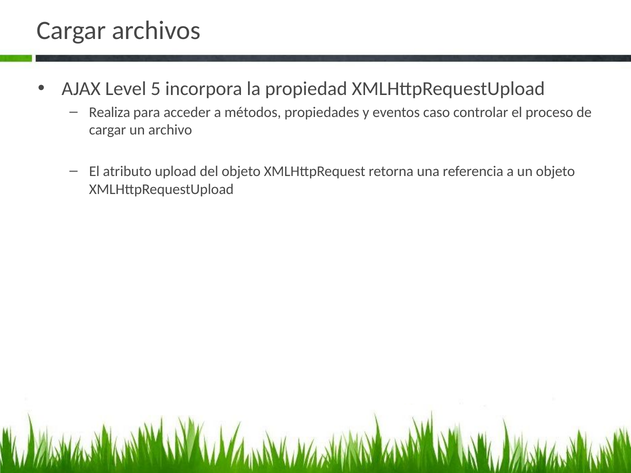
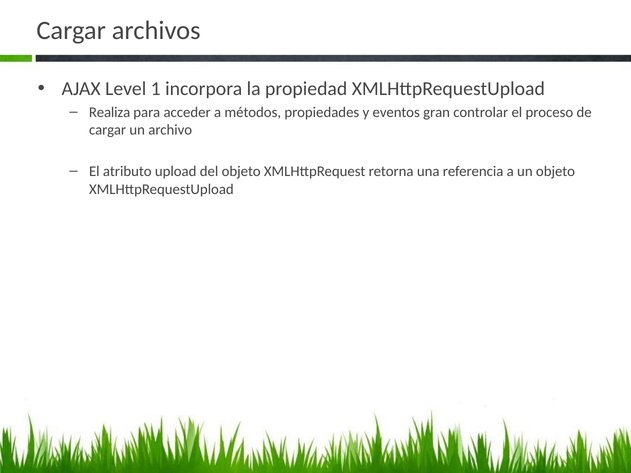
5: 5 -> 1 (156, 89)
caso: caso -> gran (437, 112)
